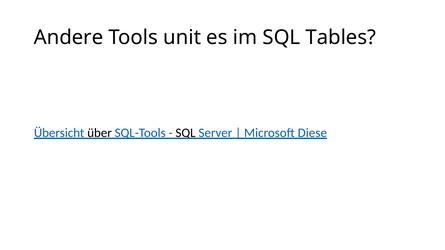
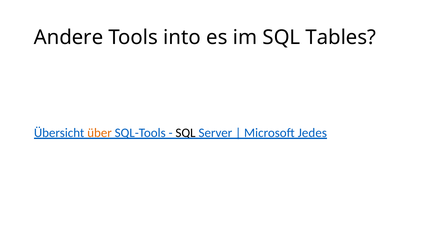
unit: unit -> into (182, 37)
über colour: black -> orange (100, 133)
Diese: Diese -> Jedes (312, 133)
